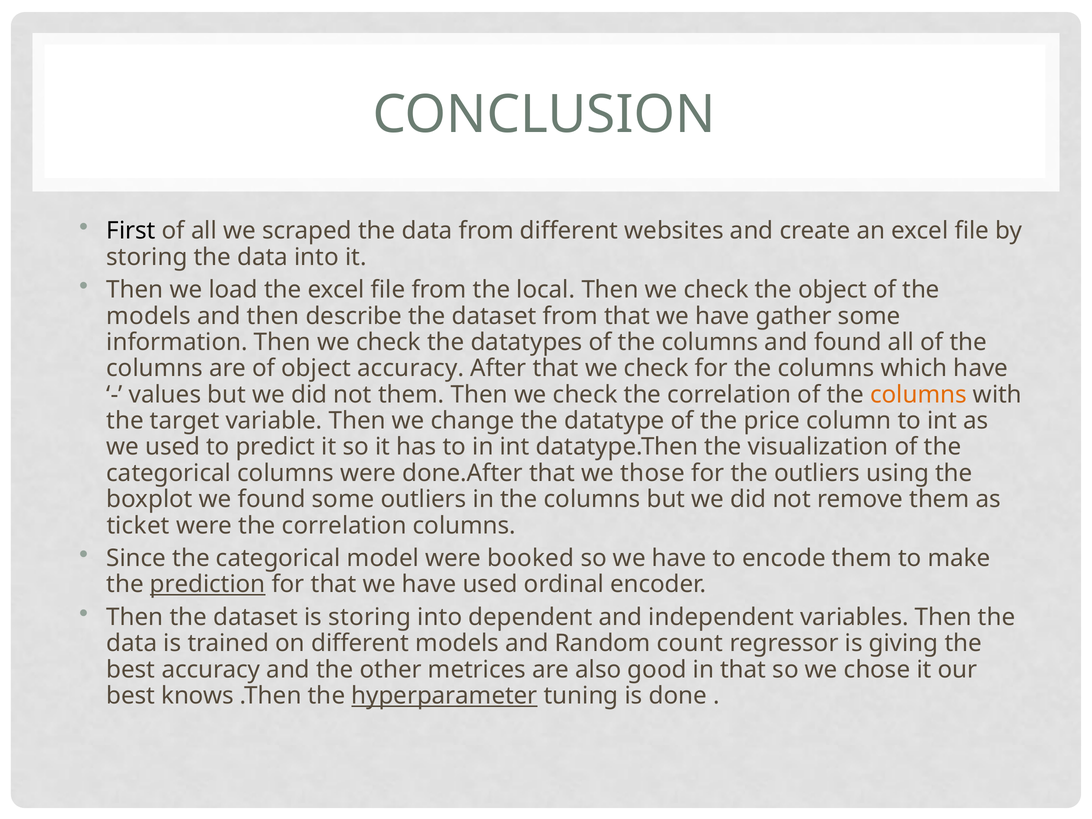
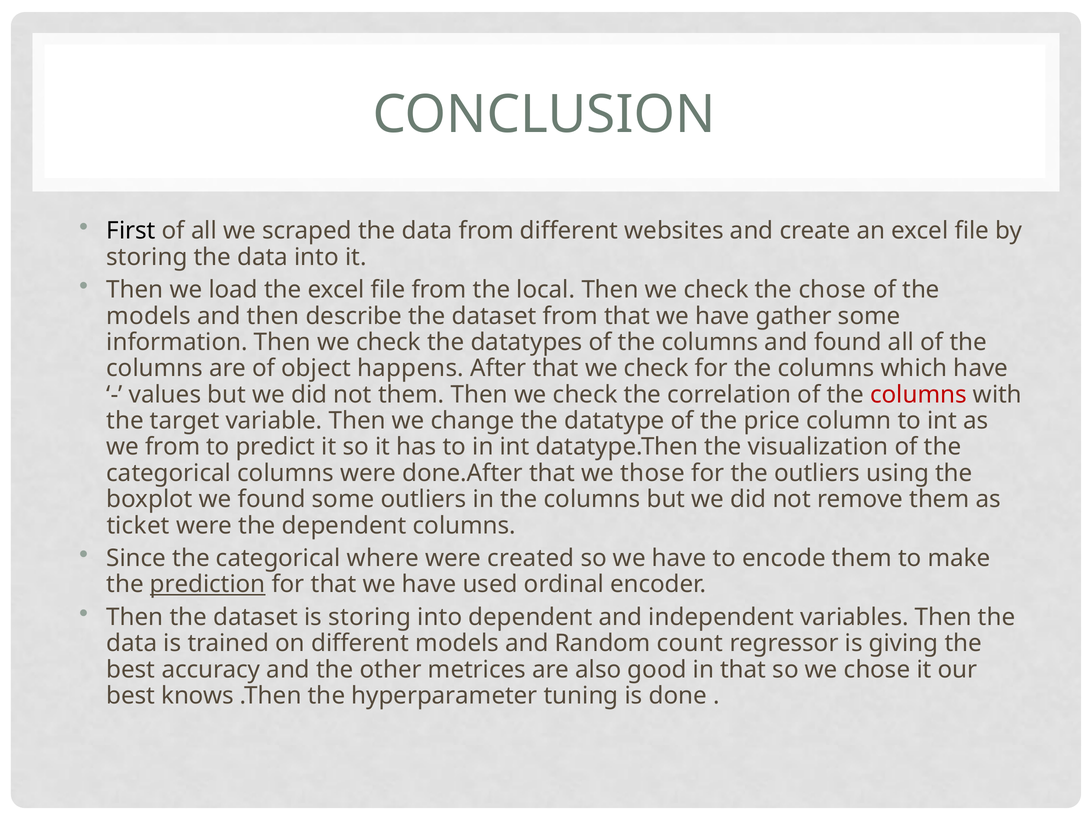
the object: object -> chose (832, 290)
object accuracy: accuracy -> happens (411, 368)
columns colour: orange -> red (919, 395)
we used: used -> from (173, 447)
were the correlation: correlation -> dependent (344, 526)
model: model -> where (383, 558)
booked: booked -> created (531, 558)
hyperparameter underline: present -> none (444, 696)
